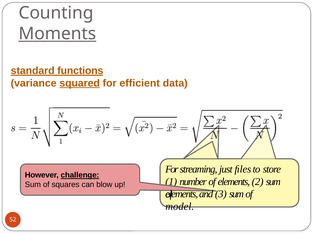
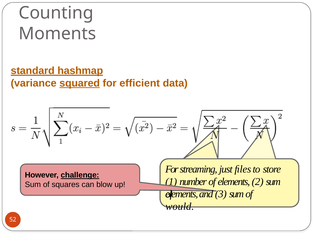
Moments underline: present -> none (57, 34)
functions: functions -> hashmap (80, 71)
model: model -> would (180, 207)
